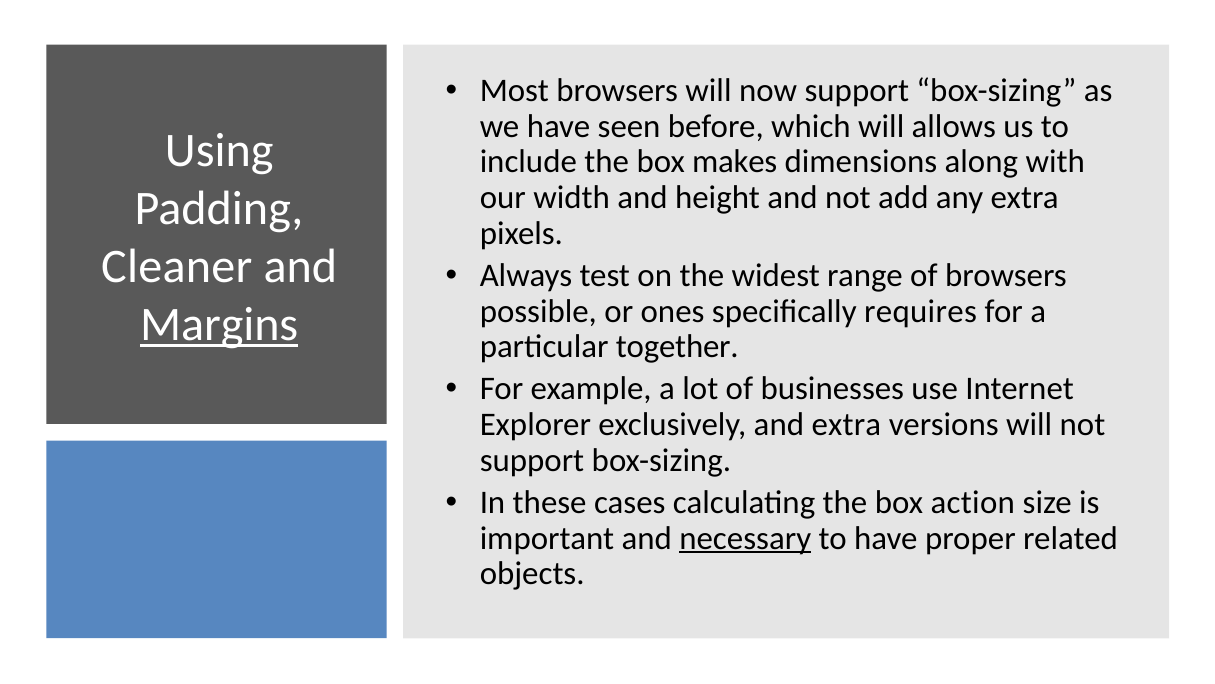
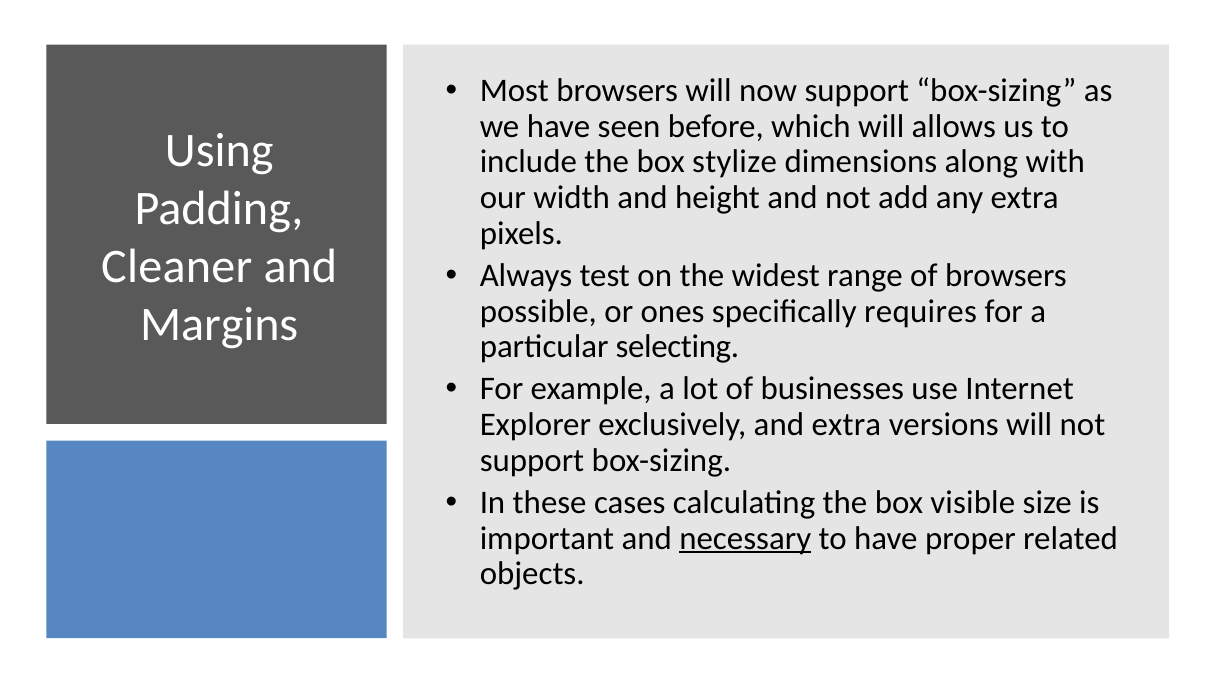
makes: makes -> stylize (735, 162)
Margins underline: present -> none (219, 324)
together: together -> selecting (677, 347)
action: action -> visible (973, 502)
